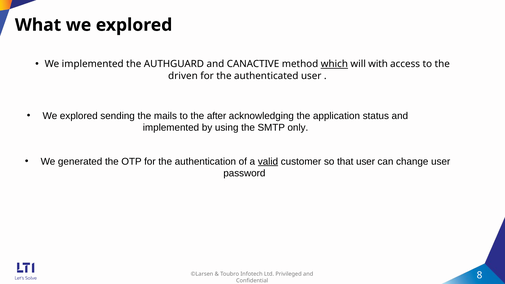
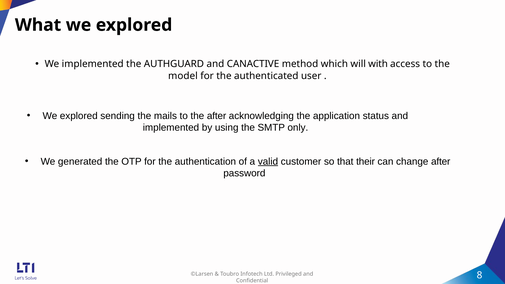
which underline: present -> none (334, 64)
driven: driven -> model (183, 76)
that user: user -> their (366, 162)
change user: user -> after (441, 162)
